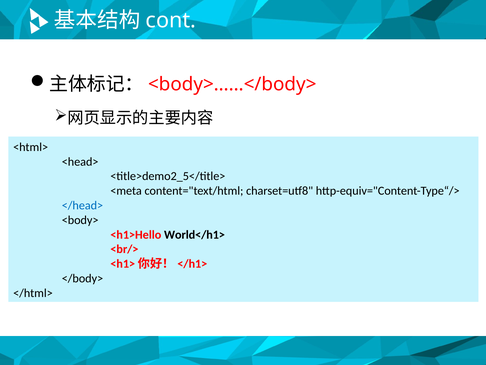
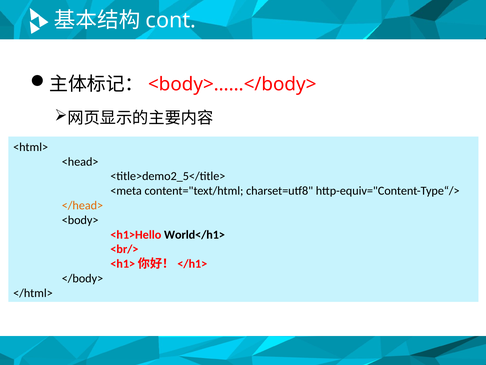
</head> colour: blue -> orange (82, 205)
